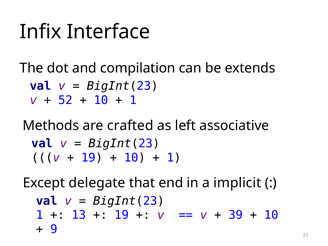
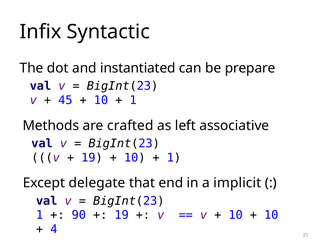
Interface: Interface -> Syntactic (108, 32)
compilation: compilation -> instantiated (138, 68)
extends: extends -> prepare (250, 68)
52: 52 -> 45 (65, 100)
13: 13 -> 90 (79, 215)
39: 39 -> 10 (236, 215)
9: 9 -> 4 (54, 229)
